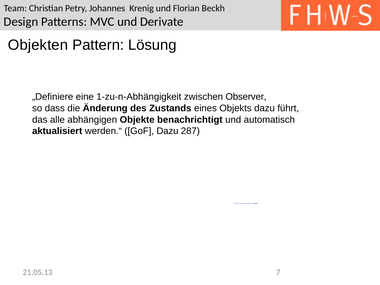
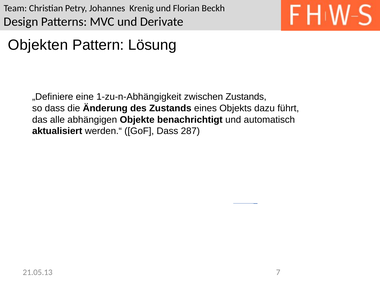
zwischen Observer: Observer -> Zustands (246, 97)
GoF Dazu: Dazu -> Dass (167, 131)
